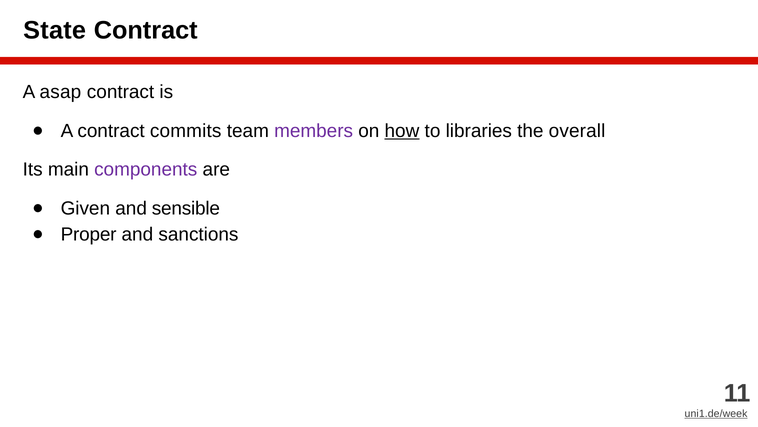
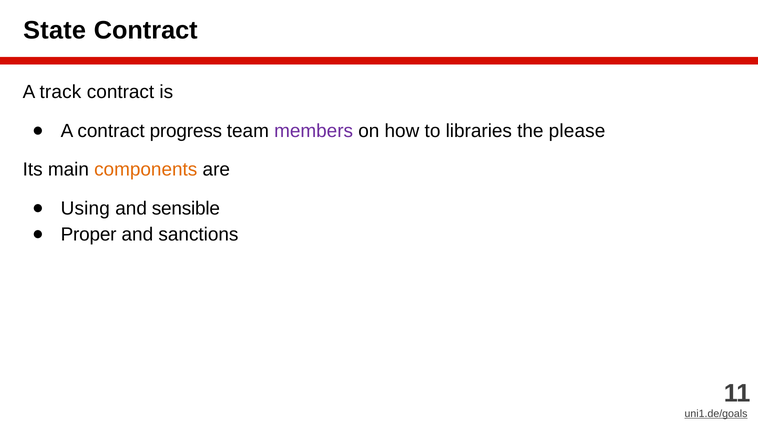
asap: asap -> track (60, 92)
commits: commits -> progress (186, 131)
how underline: present -> none (402, 131)
overall: overall -> please (577, 131)
components colour: purple -> orange (146, 169)
Given: Given -> Using (85, 208)
uni1.de/week: uni1.de/week -> uni1.de/goals (716, 413)
